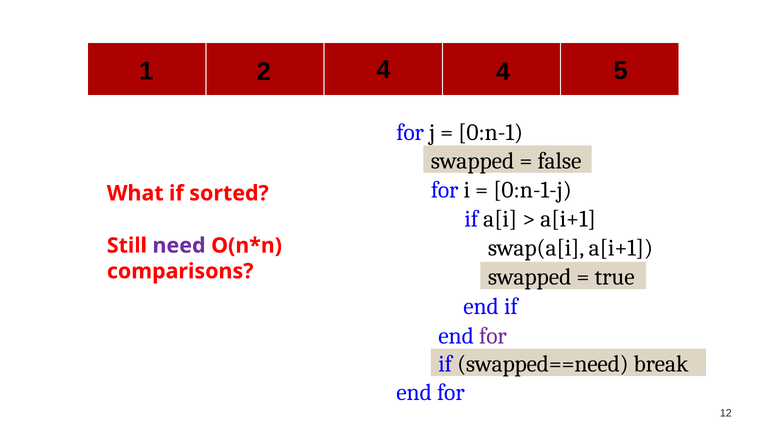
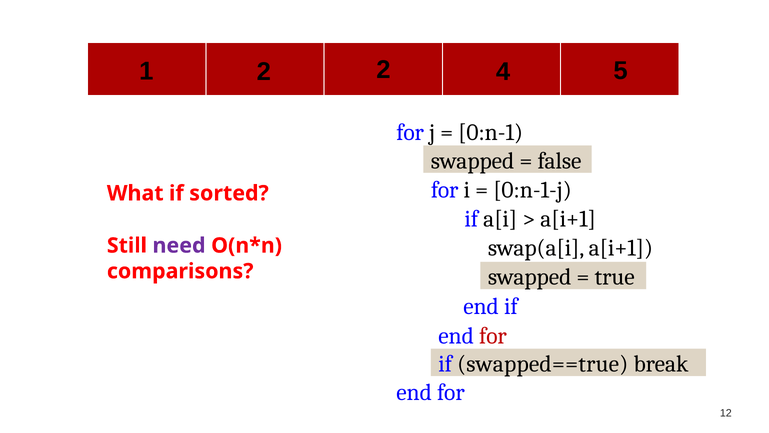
1 4: 4 -> 2 (383, 70)
for colour: purple -> red (493, 335)
swapped==need: swapped==need -> swapped==true (543, 364)
